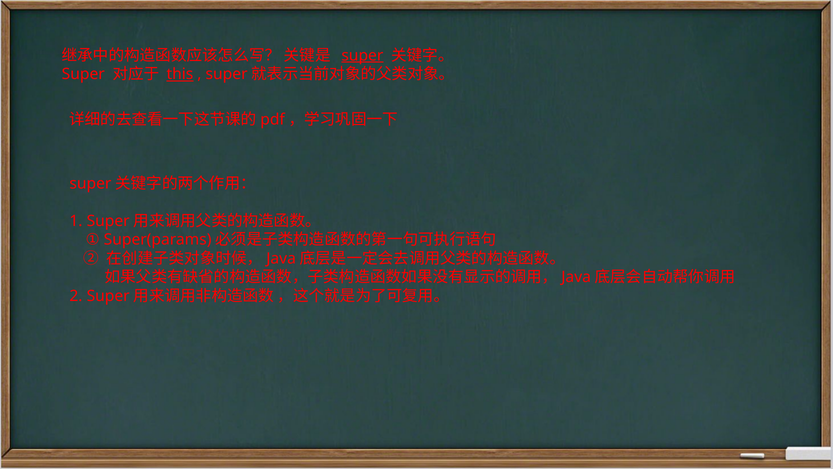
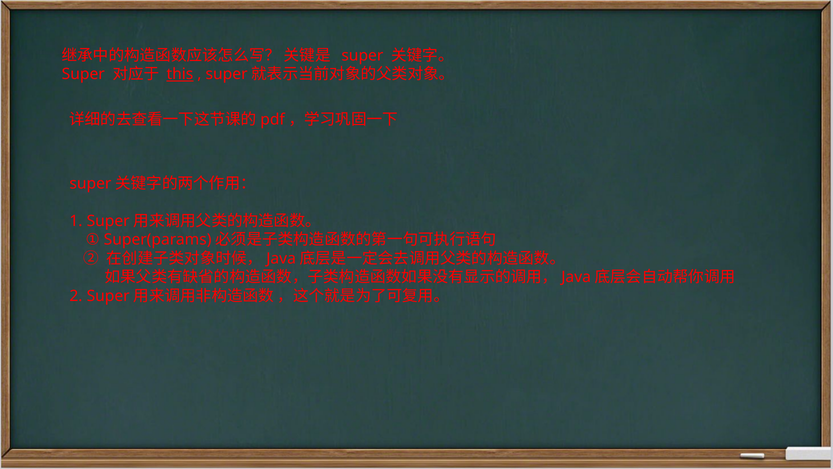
super underline: present -> none (362, 55)
